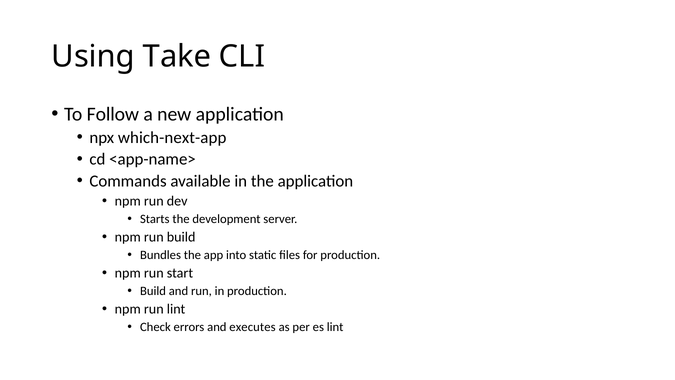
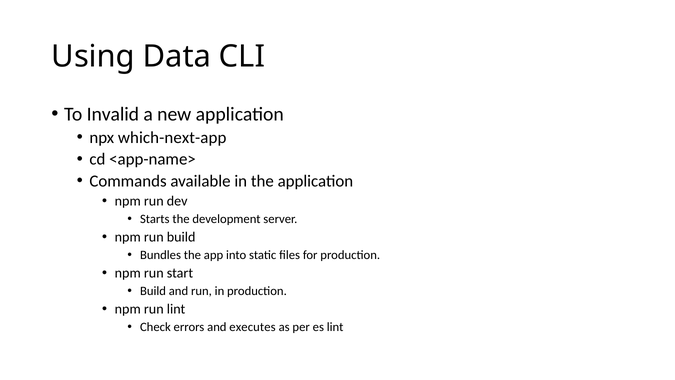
Take: Take -> Data (177, 57)
Follow: Follow -> Invalid (113, 114)
